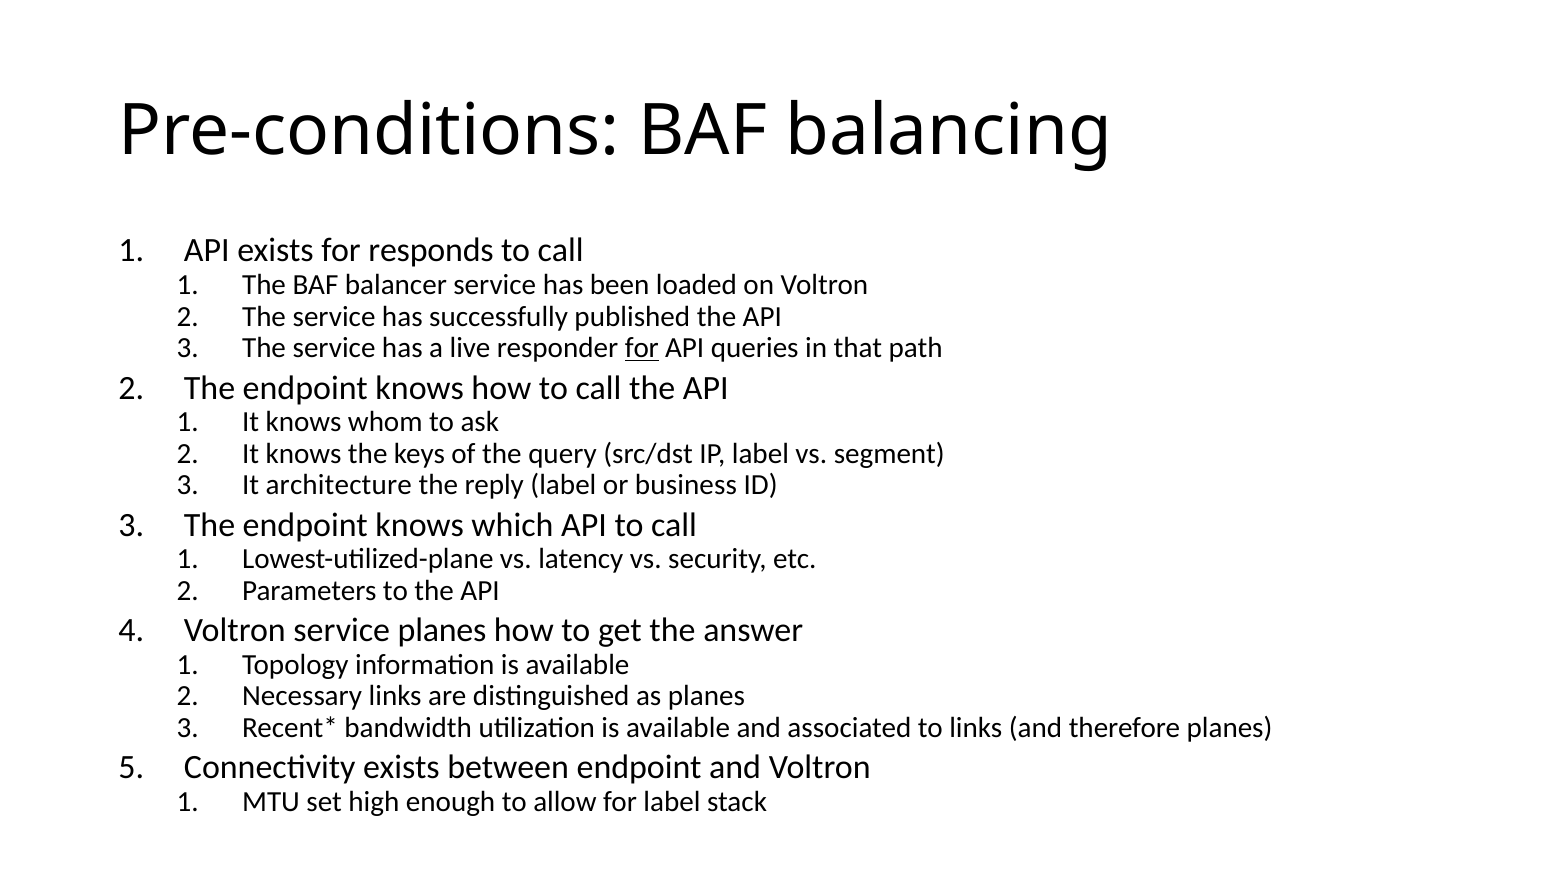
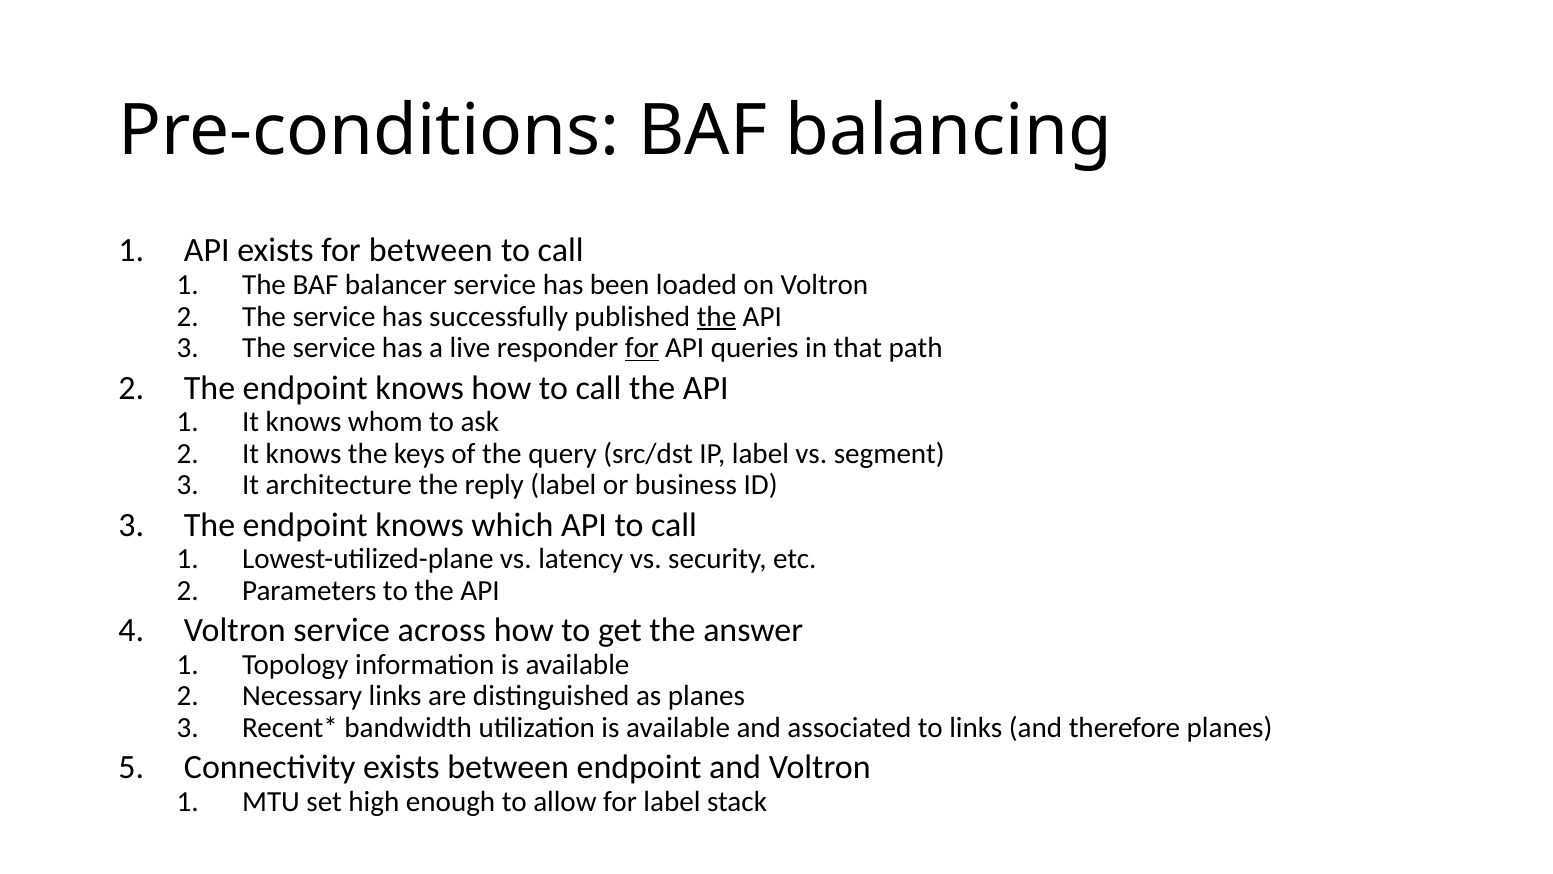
for responds: responds -> between (431, 251)
the underline: none -> present (717, 316)
service planes: planes -> across (442, 630)
